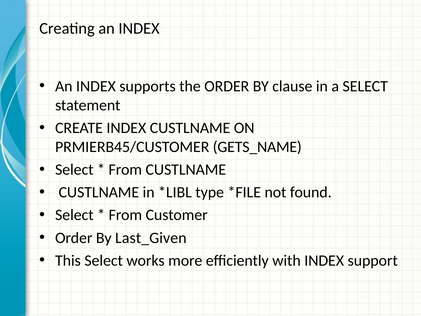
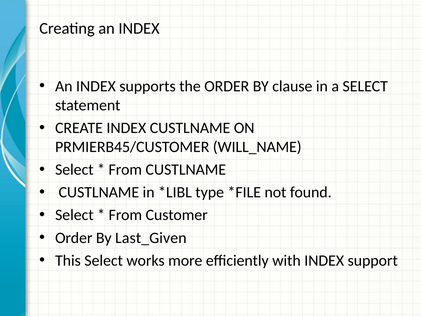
GETS_NAME: GETS_NAME -> WILL_NAME (257, 147)
